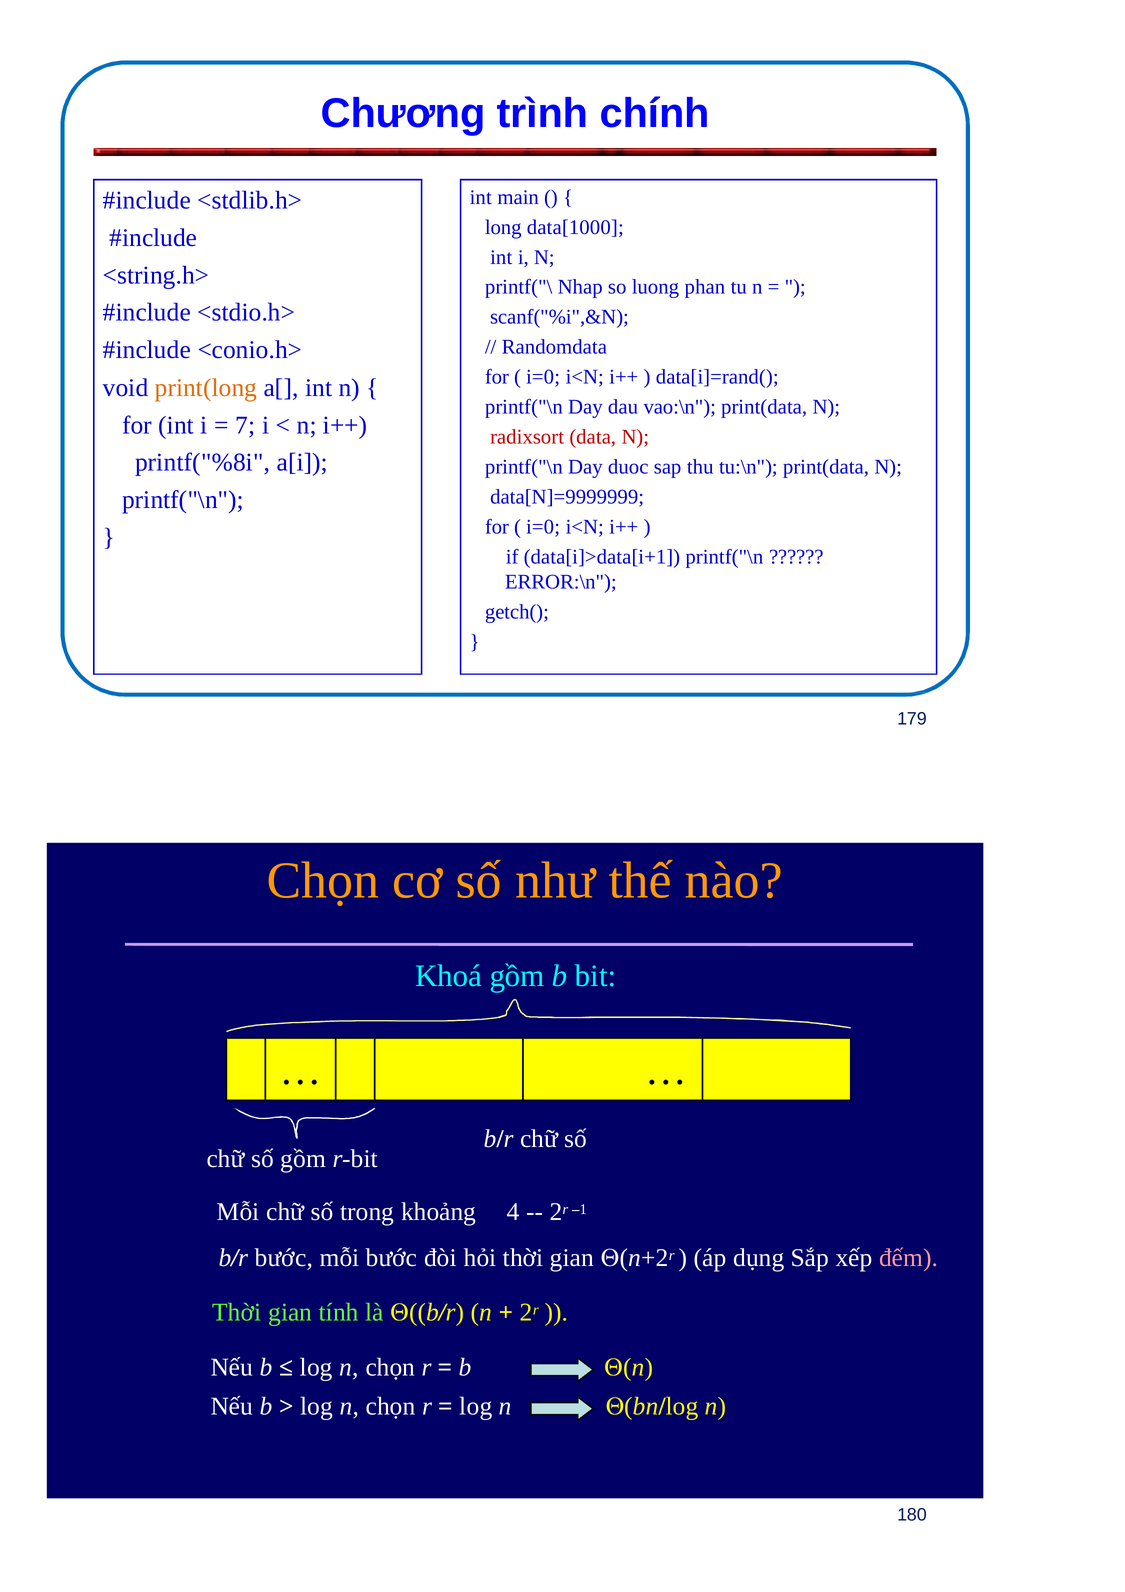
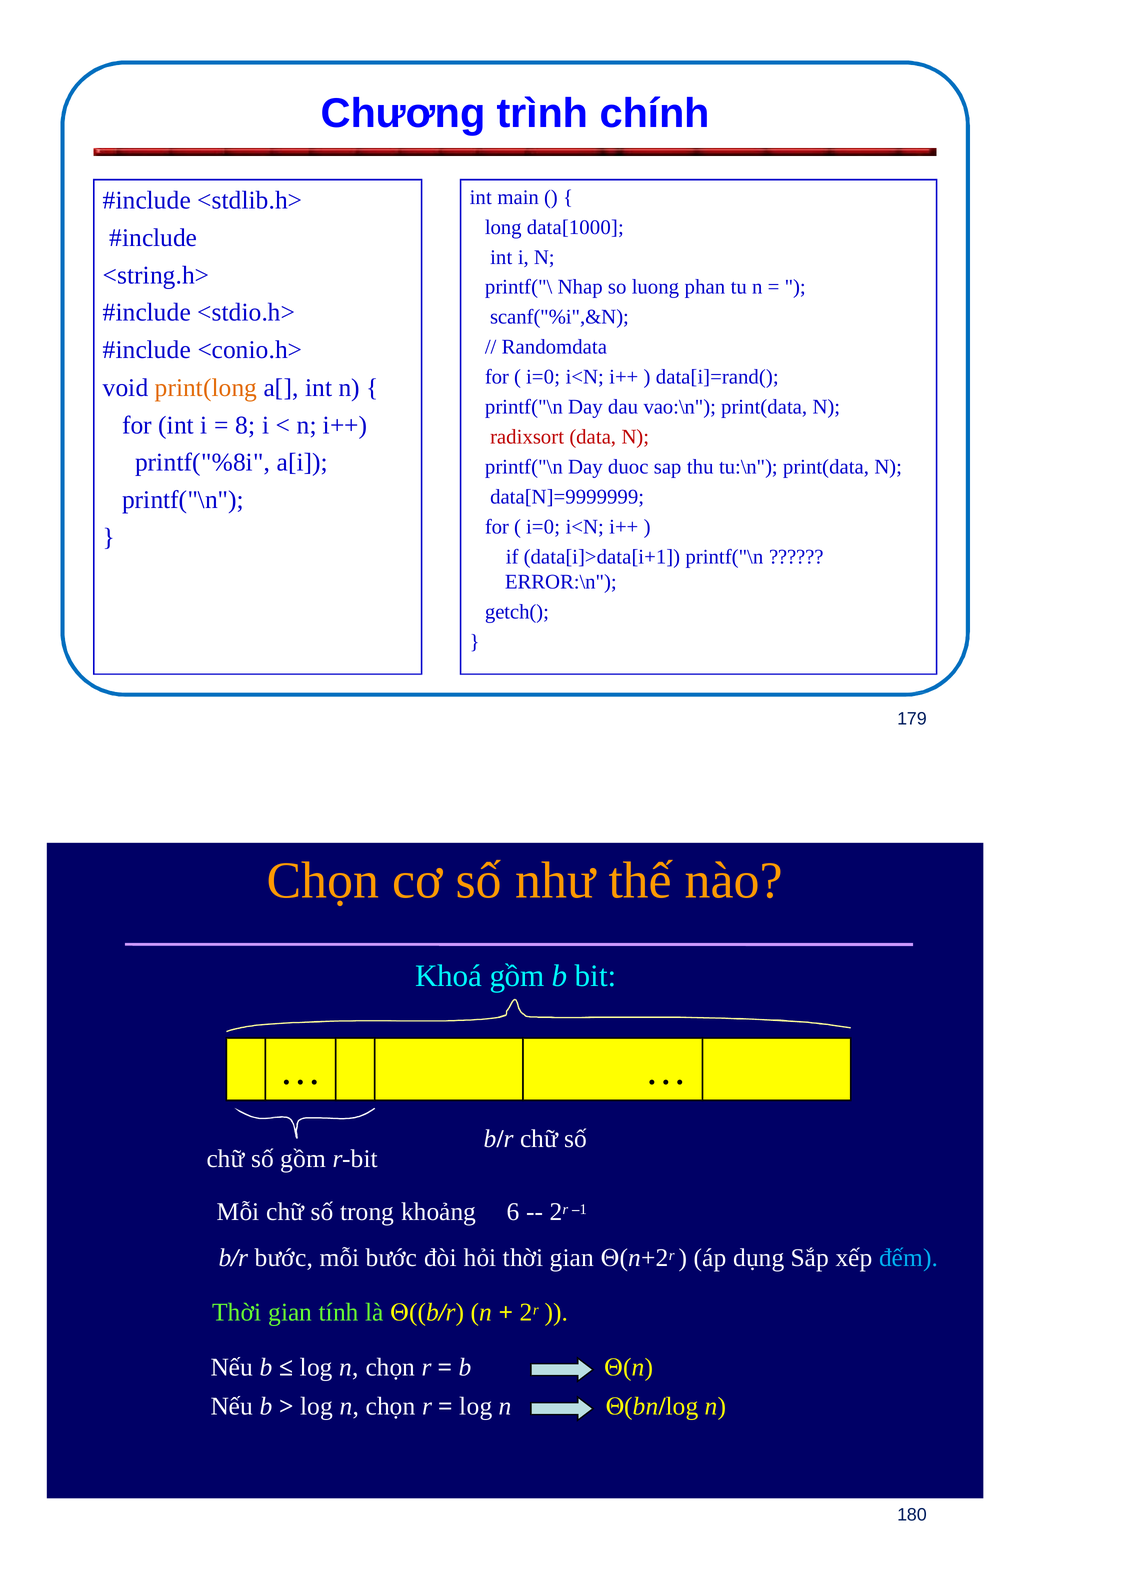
7: 7 -> 8 (245, 425)
4: 4 -> 6 (513, 1212)
đếm colour: pink -> light blue (909, 1258)
